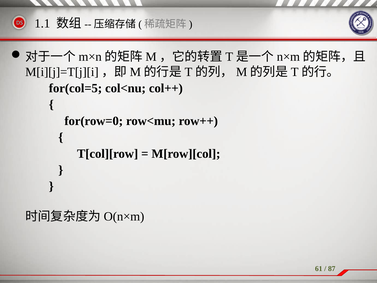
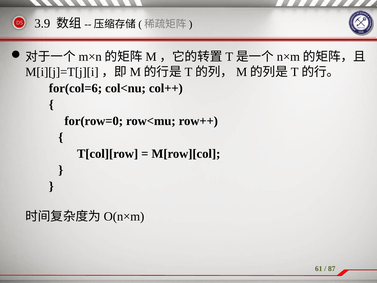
1.1: 1.1 -> 3.9 (42, 23)
for(col=5: for(col=5 -> for(col=6 (75, 88)
